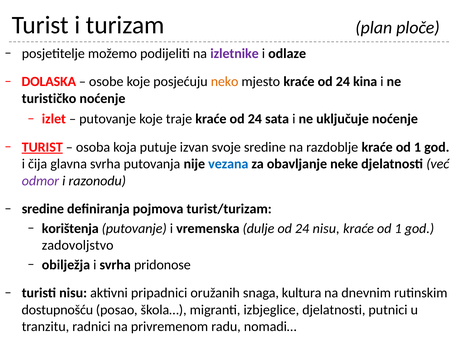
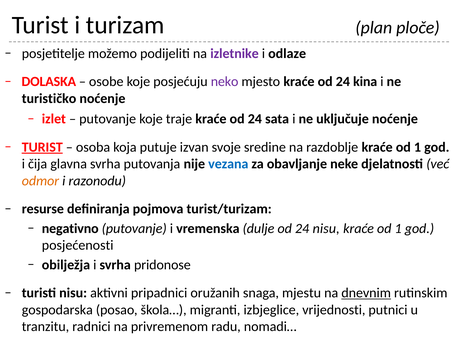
neko colour: orange -> purple (225, 82)
odmor colour: purple -> orange (40, 181)
sredine: sredine -> resurse (43, 209)
korištenja: korištenja -> negativno (70, 229)
zadovoljstvo: zadovoljstvo -> posjećenosti (78, 246)
kultura: kultura -> mjestu (302, 293)
dnevnim underline: none -> present (366, 293)
dostupnošću: dostupnošću -> gospodarska (57, 310)
izbjeglice djelatnosti: djelatnosti -> vrijednosti (334, 310)
